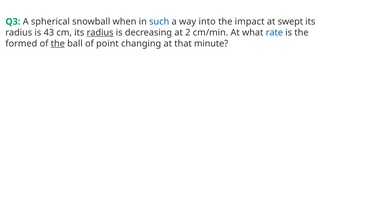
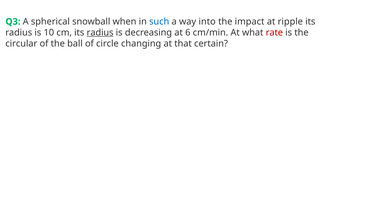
swept: swept -> ripple (290, 22)
43: 43 -> 10 (49, 33)
2: 2 -> 6 (188, 33)
rate colour: blue -> red (274, 33)
formed: formed -> circular (21, 44)
the underline: present -> none (58, 44)
point: point -> circle (107, 44)
minute: minute -> certain (211, 44)
